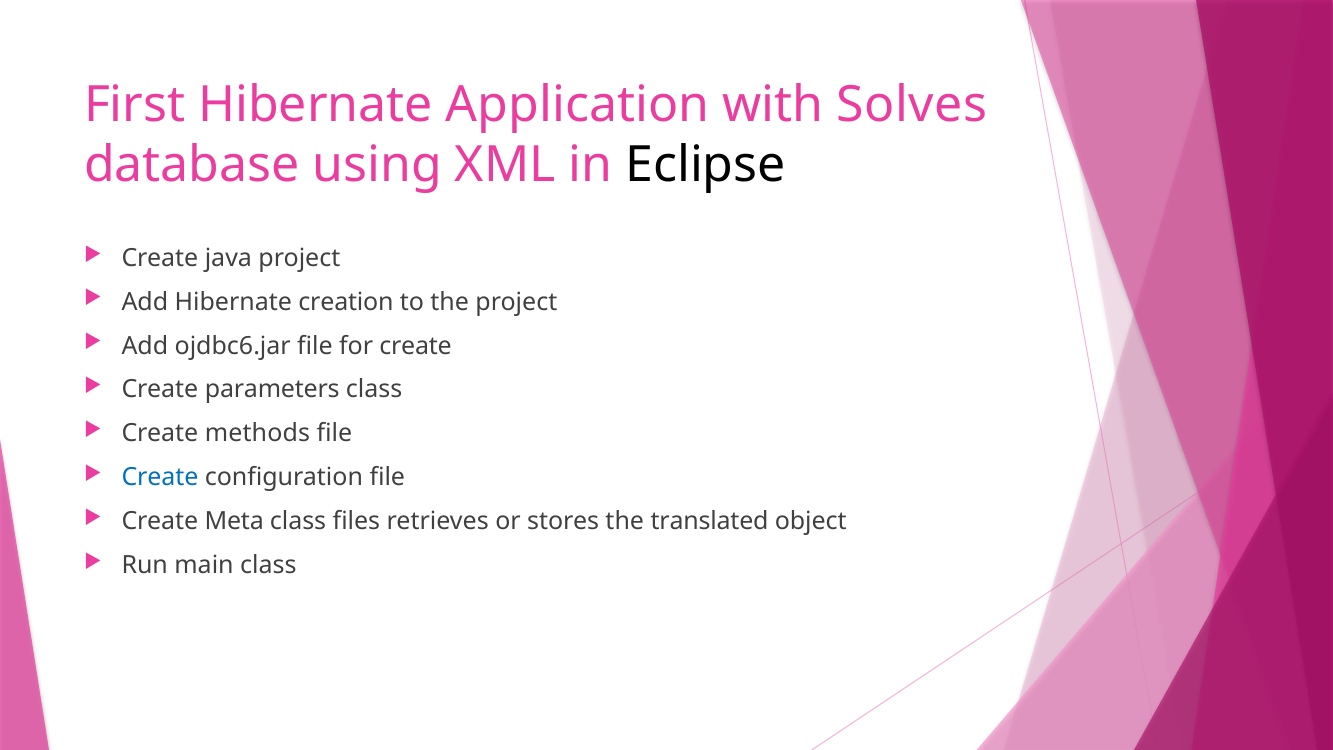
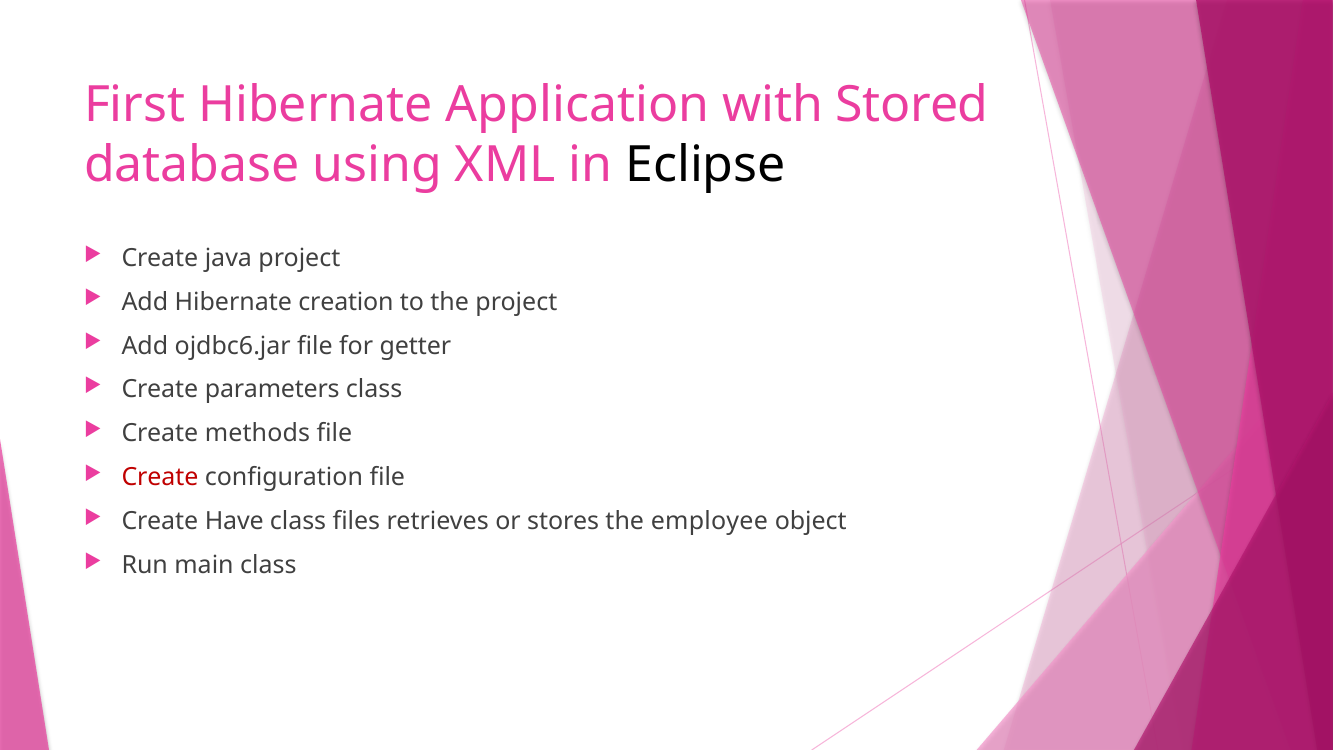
Solves: Solves -> Stored (912, 105)
for create: create -> getter (415, 346)
Create colour: blue -> red (160, 477)
Meta: Meta -> Have (234, 521)
translated: translated -> employee (709, 521)
